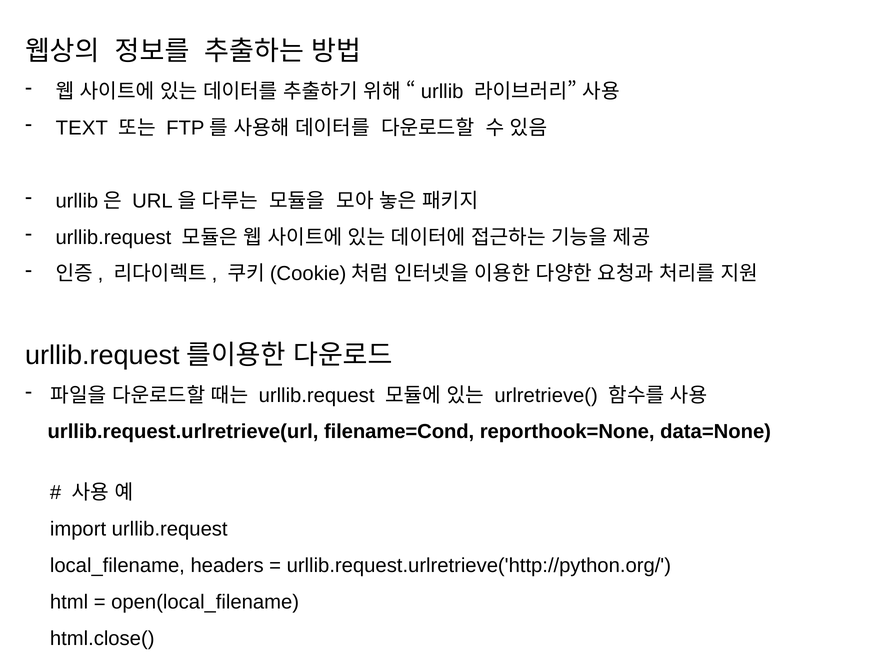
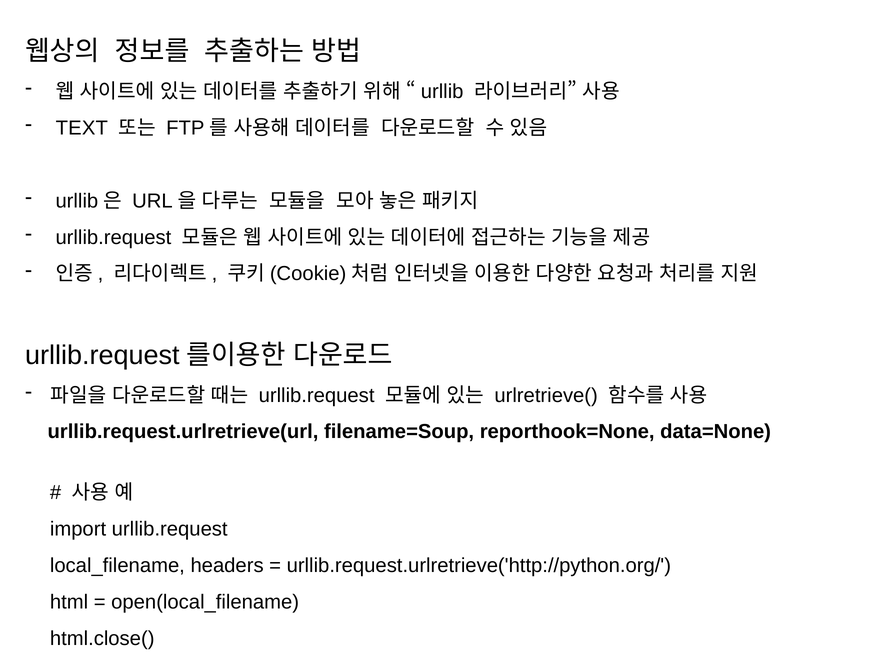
filename=Cond: filename=Cond -> filename=Soup (399, 432)
